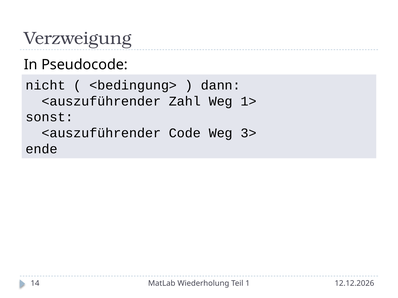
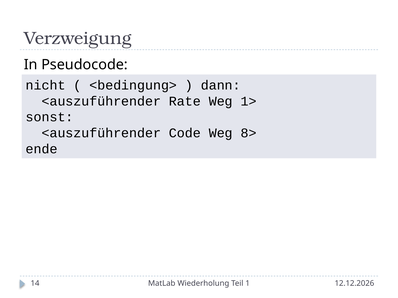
Zahl: Zahl -> Rate (185, 101)
3>: 3> -> 8> (249, 133)
